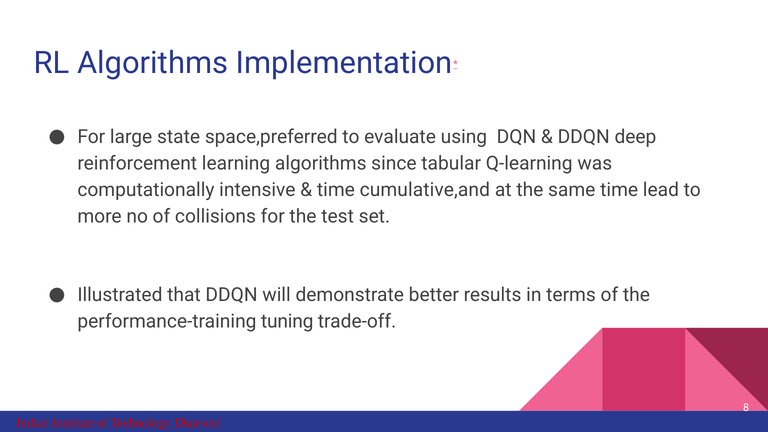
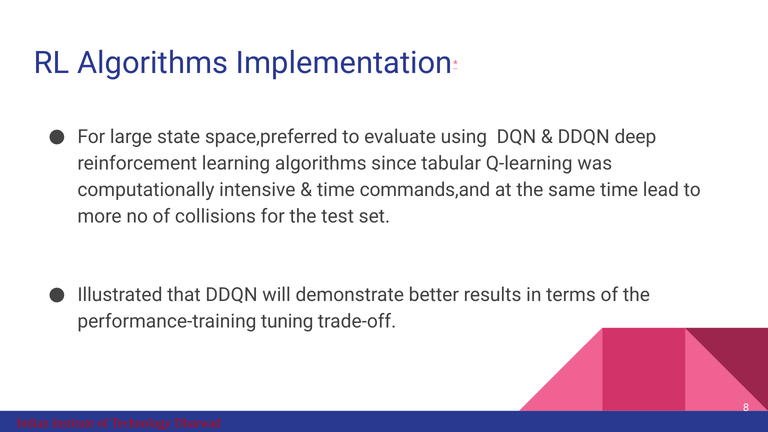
cumulative,and: cumulative,and -> commands,and (425, 190)
